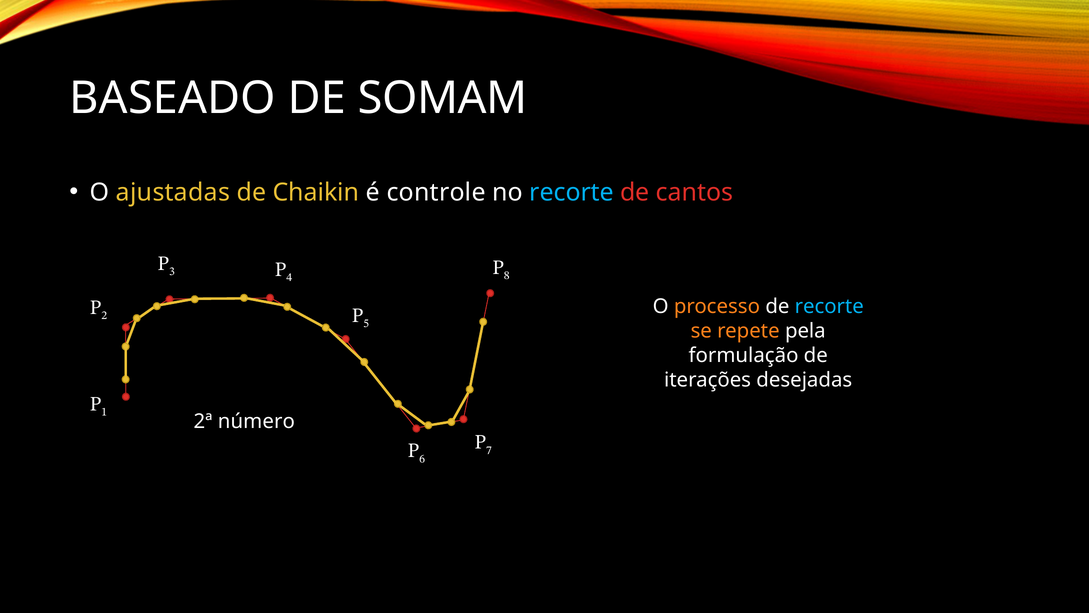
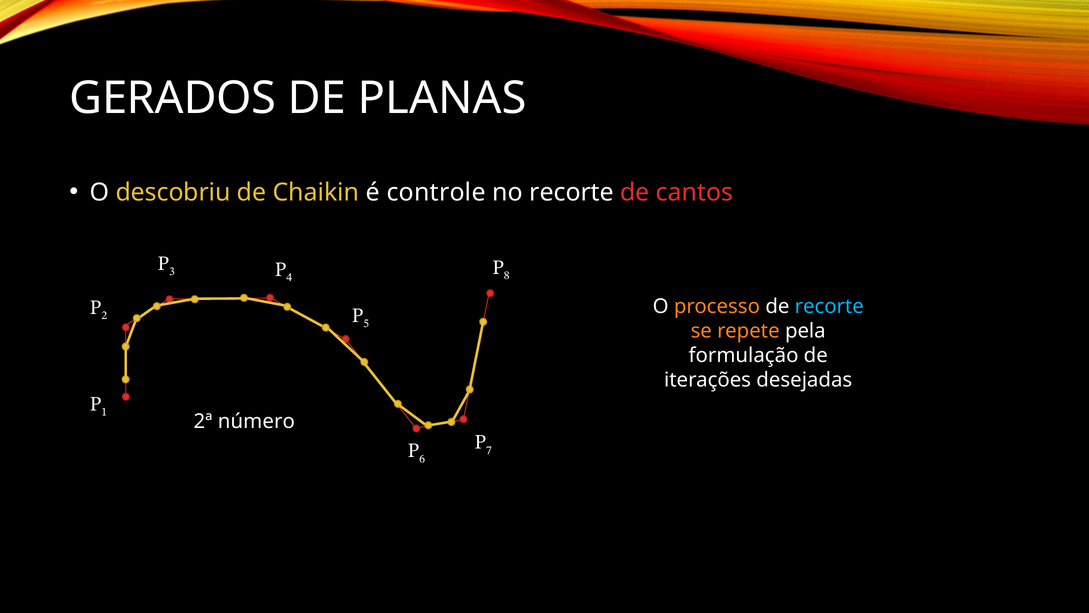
BASEADO: BASEADO -> GERADOS (173, 98)
SOMAM: SOMAM -> PLANAS (442, 98)
ajustadas: ajustadas -> descobriu (173, 192)
recorte colour: light blue -> white (572, 192)
